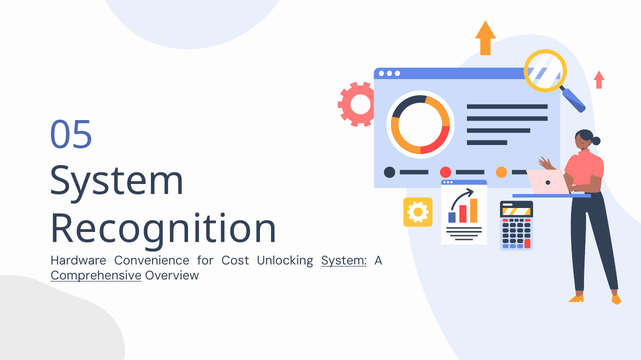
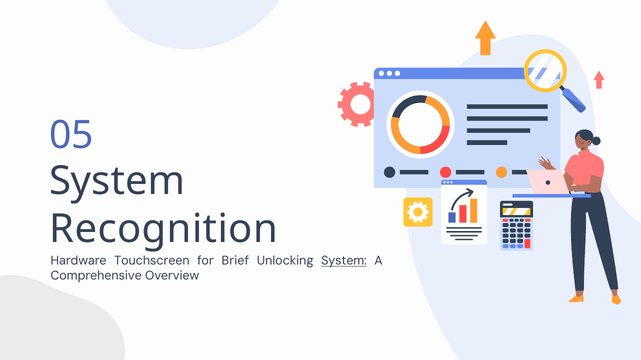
Convenience: Convenience -> Touchscreen (152, 261)
Cost: Cost -> Brief (235, 261)
Comprehensive underline: present -> none (96, 276)
